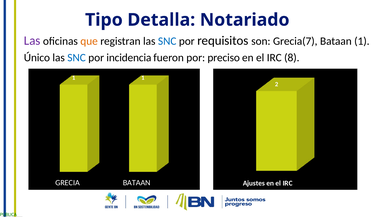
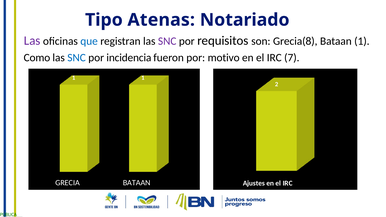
Detalla: Detalla -> Atenas (161, 20)
que colour: orange -> blue (89, 41)
SNC colour: blue -> purple (167, 41)
Grecia(7: Grecia(7 -> Grecia(8 (295, 41)
Único: Único -> Como (37, 58)
preciso: preciso -> motivo (224, 58)
8: 8 -> 7 (292, 58)
